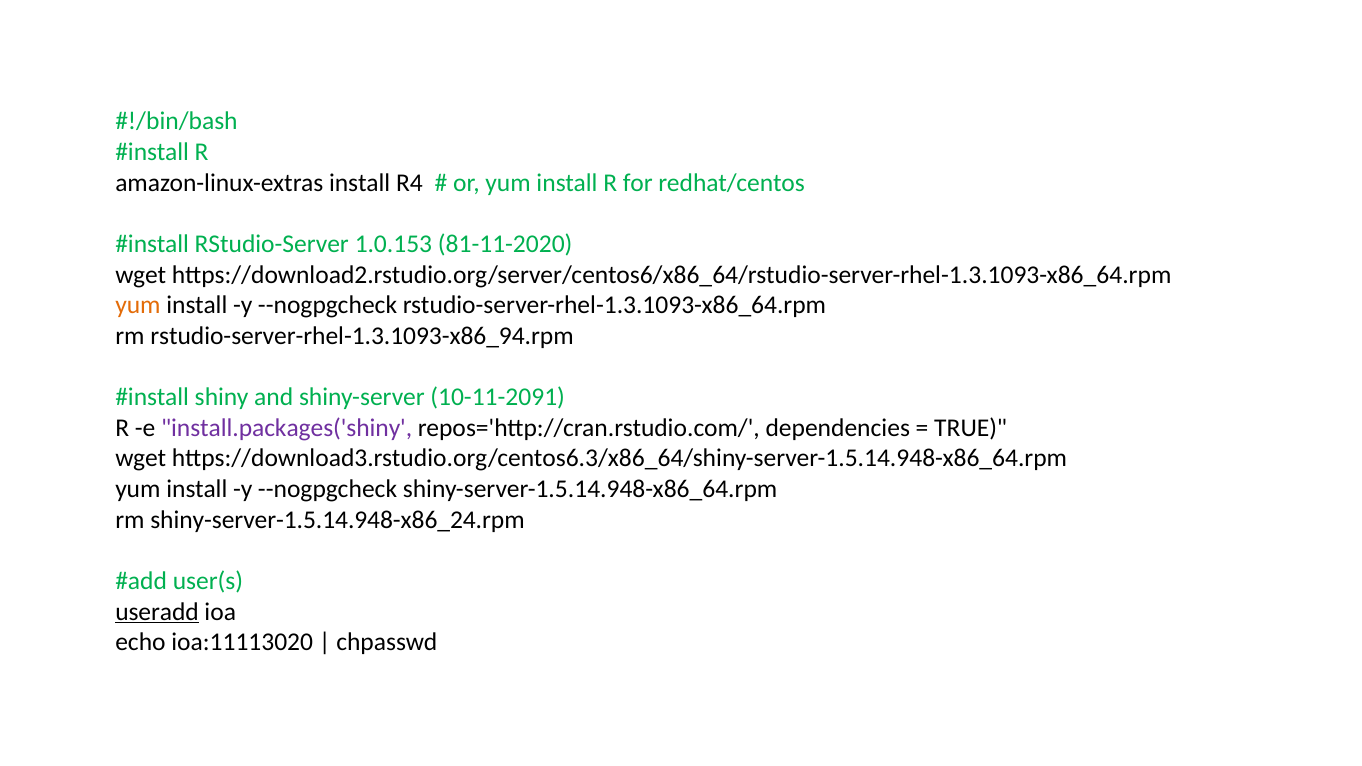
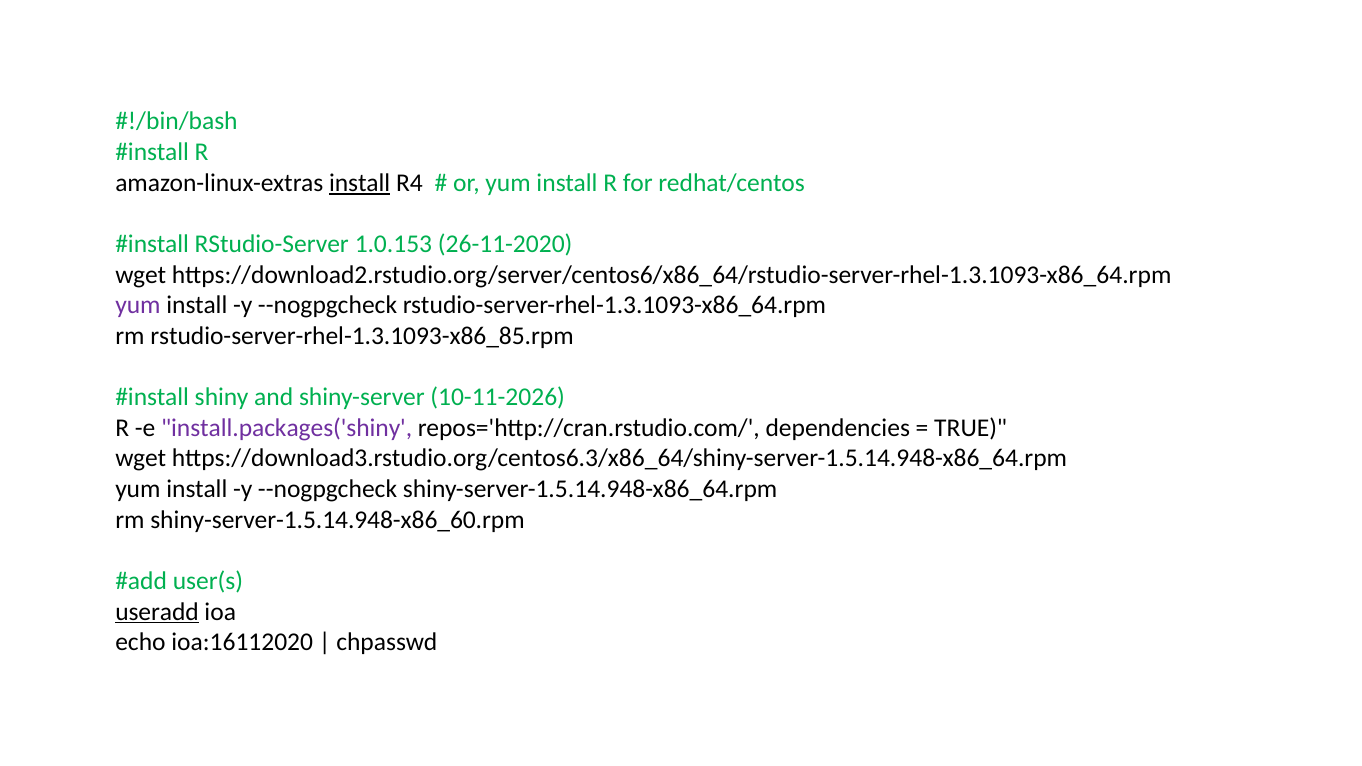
install underline: none -> present (360, 183)
81-11-2020: 81-11-2020 -> 26-11-2020 (505, 244)
yum colour: orange -> purple (138, 305)
rstudio-server-rhel-1.3.1093-x86_94.rpm: rstudio-server-rhel-1.3.1093-x86_94.rpm -> rstudio-server-rhel-1.3.1093-x86_85.rpm (362, 336)
10-11-2091: 10-11-2091 -> 10-11-2026 (498, 397)
shiny-server-1.5.14.948-x86_24.rpm: shiny-server-1.5.14.948-x86_24.rpm -> shiny-server-1.5.14.948-x86_60.rpm (337, 520)
ioa:11113020: ioa:11113020 -> ioa:16112020 (242, 642)
